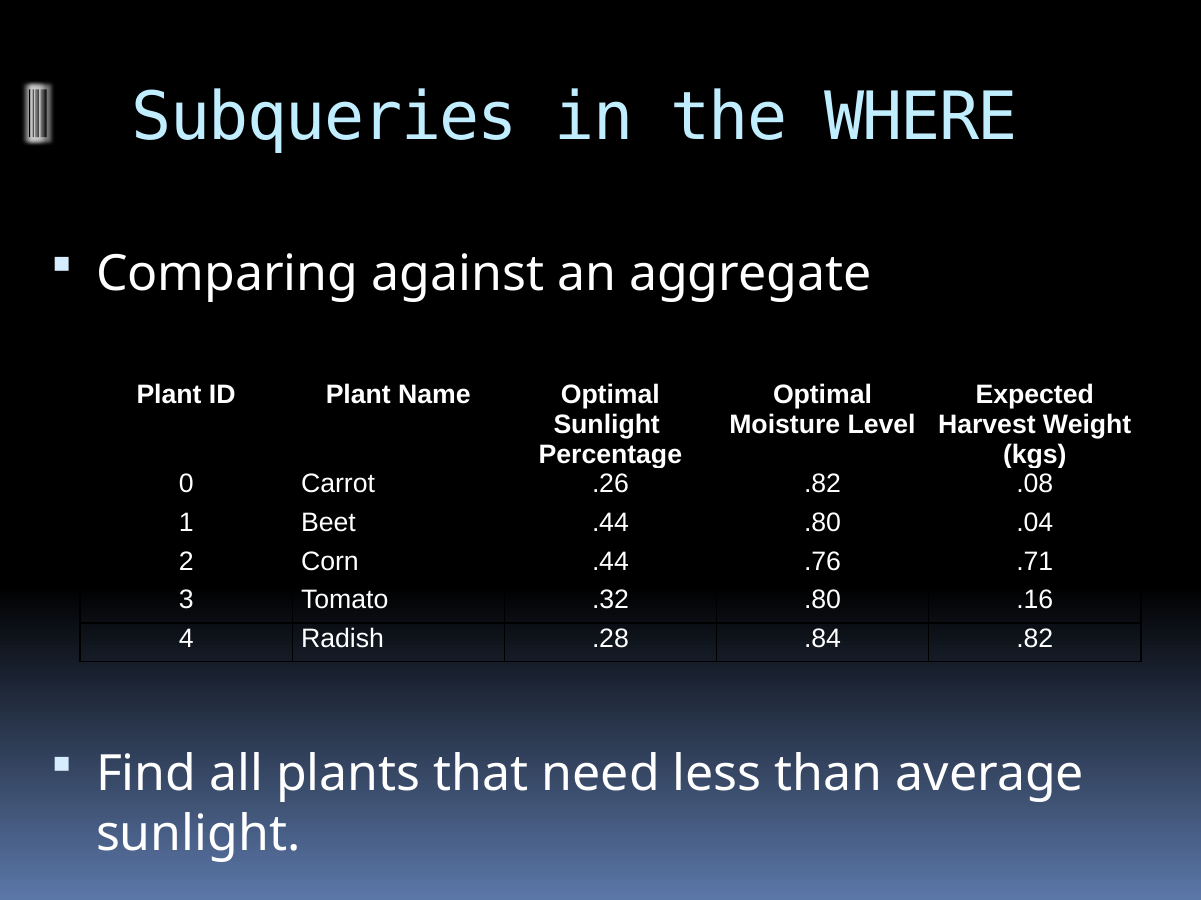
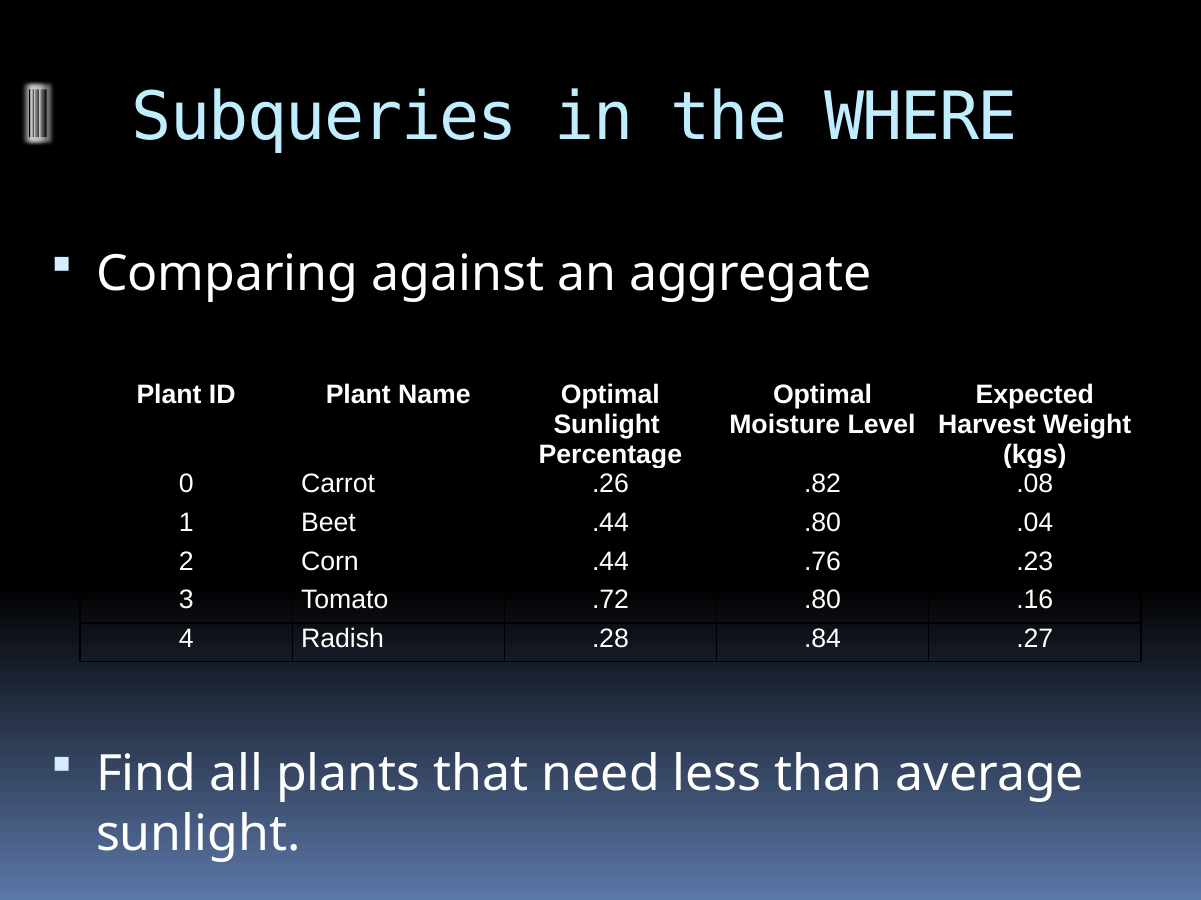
.71: .71 -> .23 (1035, 562)
.32: .32 -> .72 (610, 600)
.84 .82: .82 -> .27 (1035, 639)
